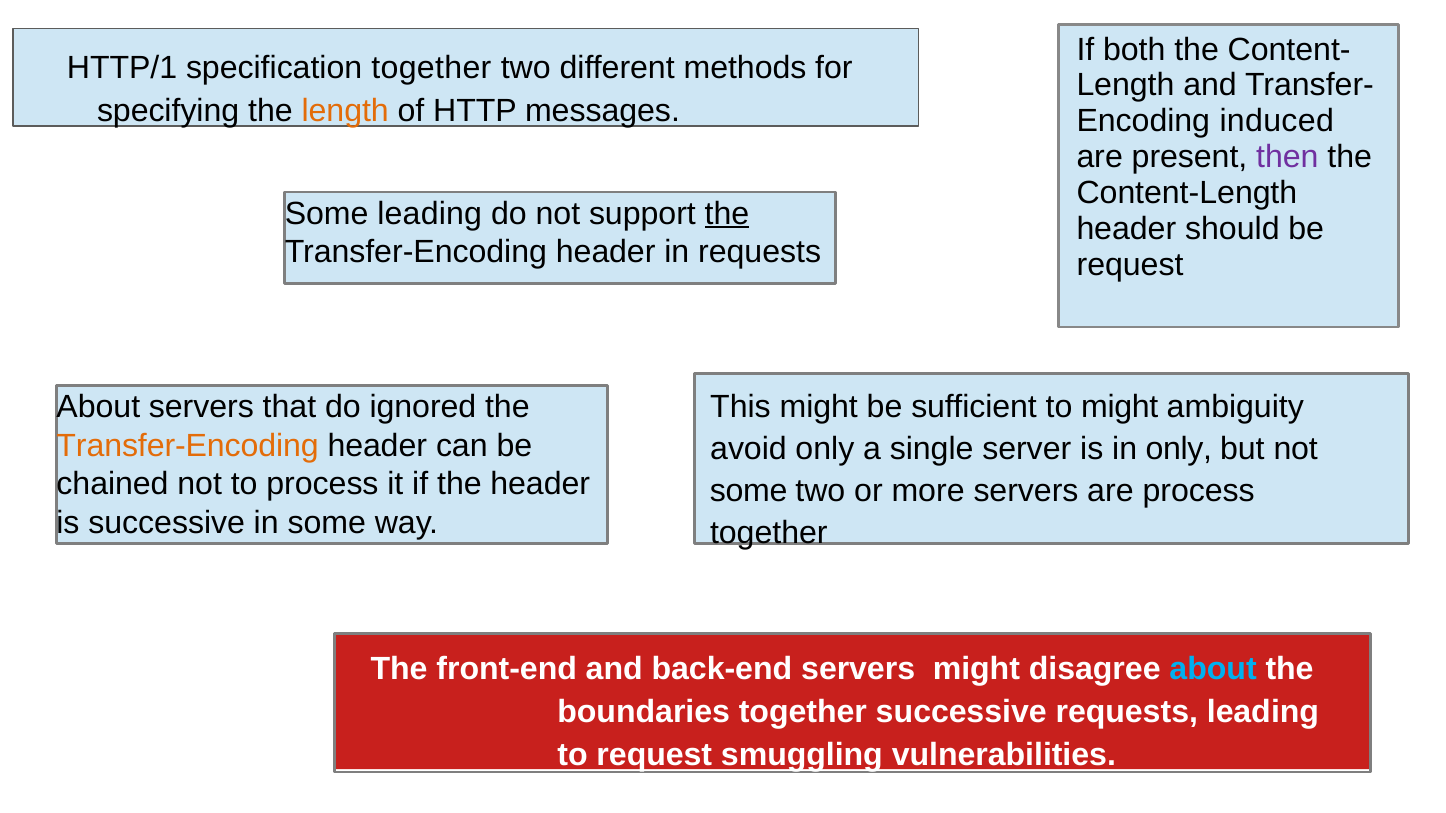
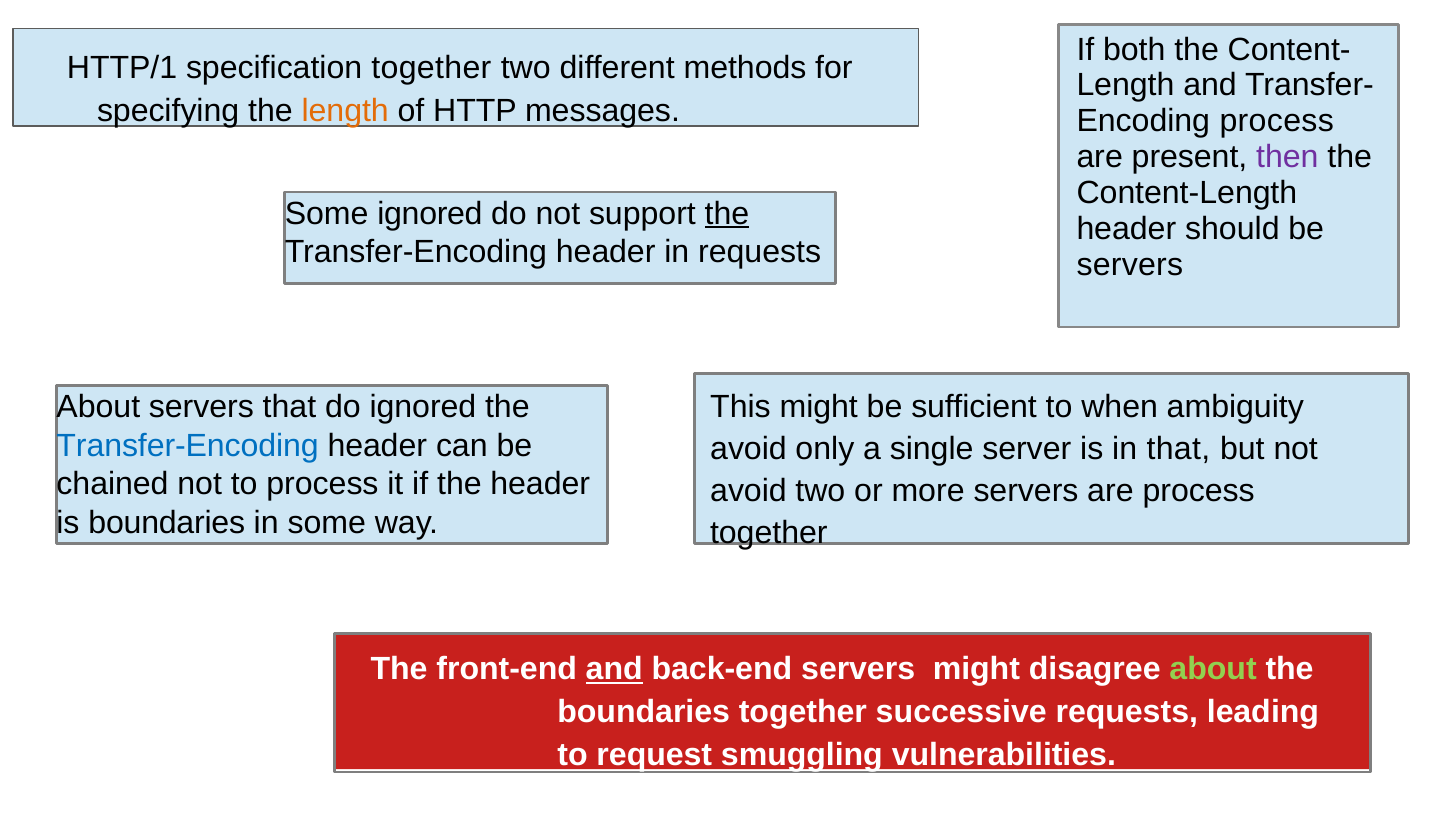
induced: induced -> process (1277, 121)
Some leading: leading -> ignored (430, 214)
request: request -> servers (1130, 265)
to might: might -> when (1120, 407)
Transfer-Encoding colour: orange -> blue (188, 446)
in only: only -> that (1178, 449)
some: some -> avoid (748, 491)
is successive: successive -> boundaries (167, 523)
and underline: none -> present (614, 669)
about colour: light blue -> light green (1213, 669)
